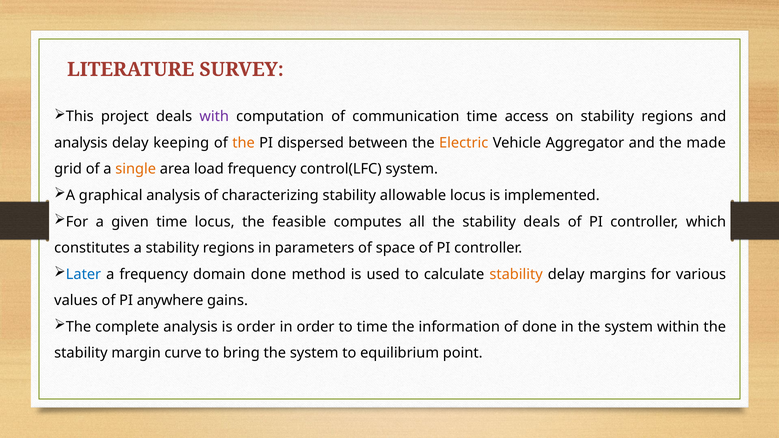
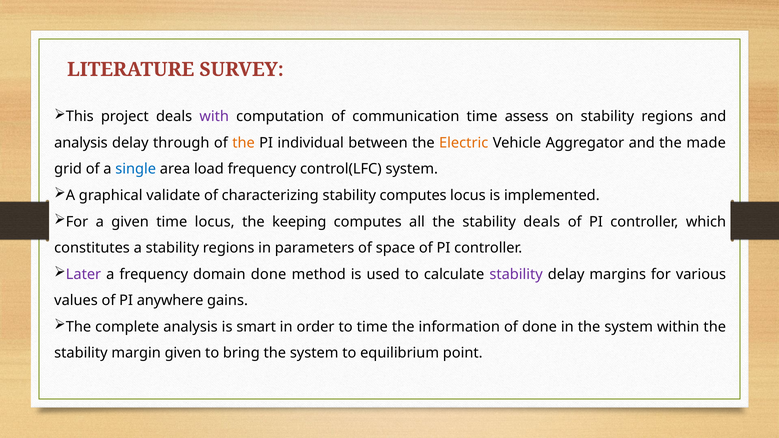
access: access -> assess (527, 117)
keeping: keeping -> through (181, 143)
dispersed: dispersed -> individual (311, 143)
single colour: orange -> blue (136, 169)
graphical analysis: analysis -> validate (173, 196)
stability allowable: allowable -> computes (413, 196)
feasible: feasible -> keeping (299, 222)
Later colour: blue -> purple (83, 274)
stability colour: orange -> purple (516, 274)
is order: order -> smart (256, 327)
margin curve: curve -> given (183, 353)
